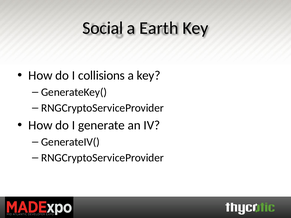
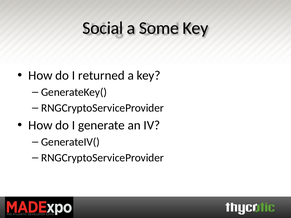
Earth: Earth -> Some (159, 28)
collisions: collisions -> returned (101, 76)
